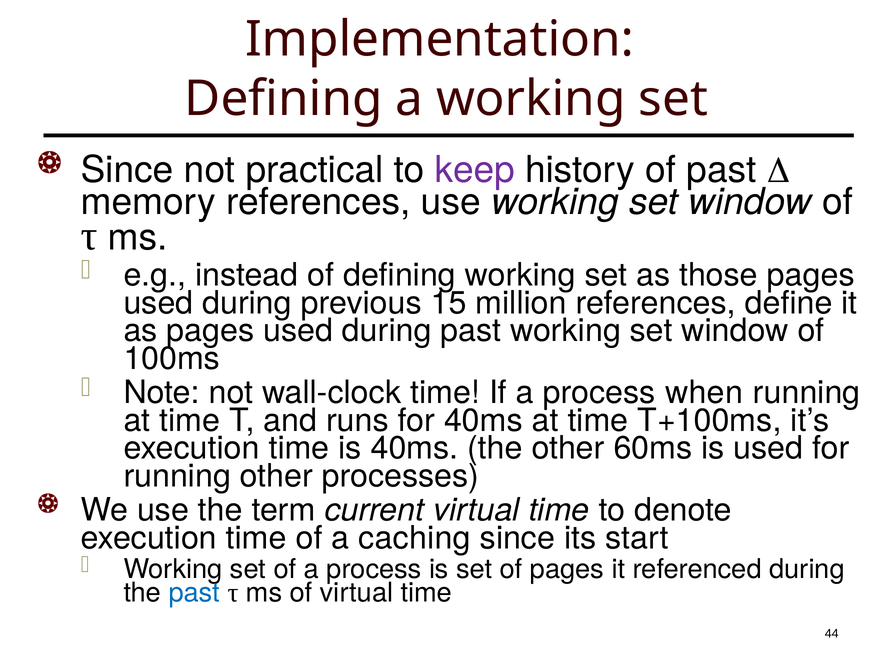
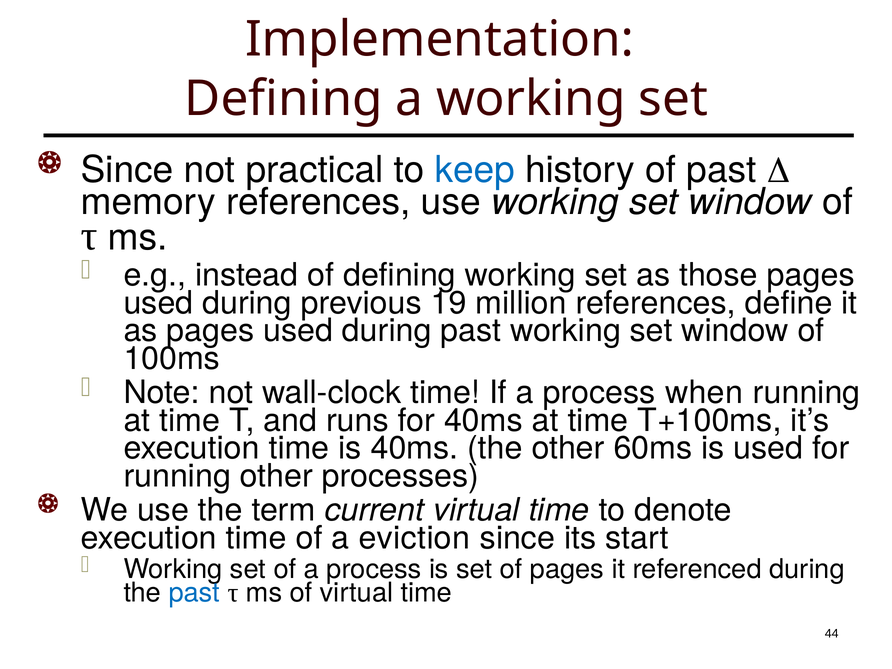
keep colour: purple -> blue (475, 170)
15: 15 -> 19 (449, 303)
caching: caching -> eviction (414, 538)
